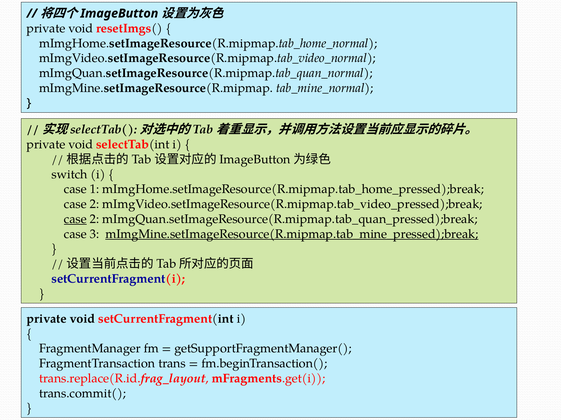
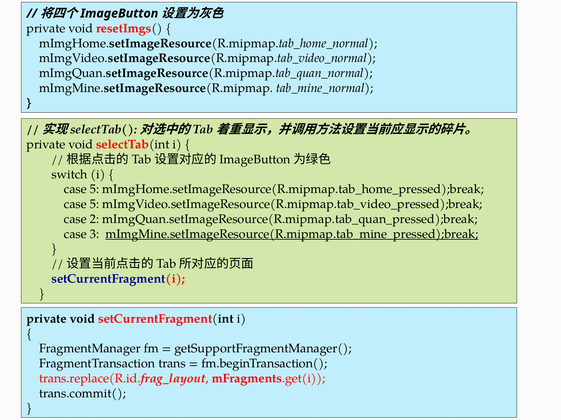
1: 1 -> 5 (95, 190)
2: 2 -> 5 (95, 204)
case underline: present -> none (75, 219)
